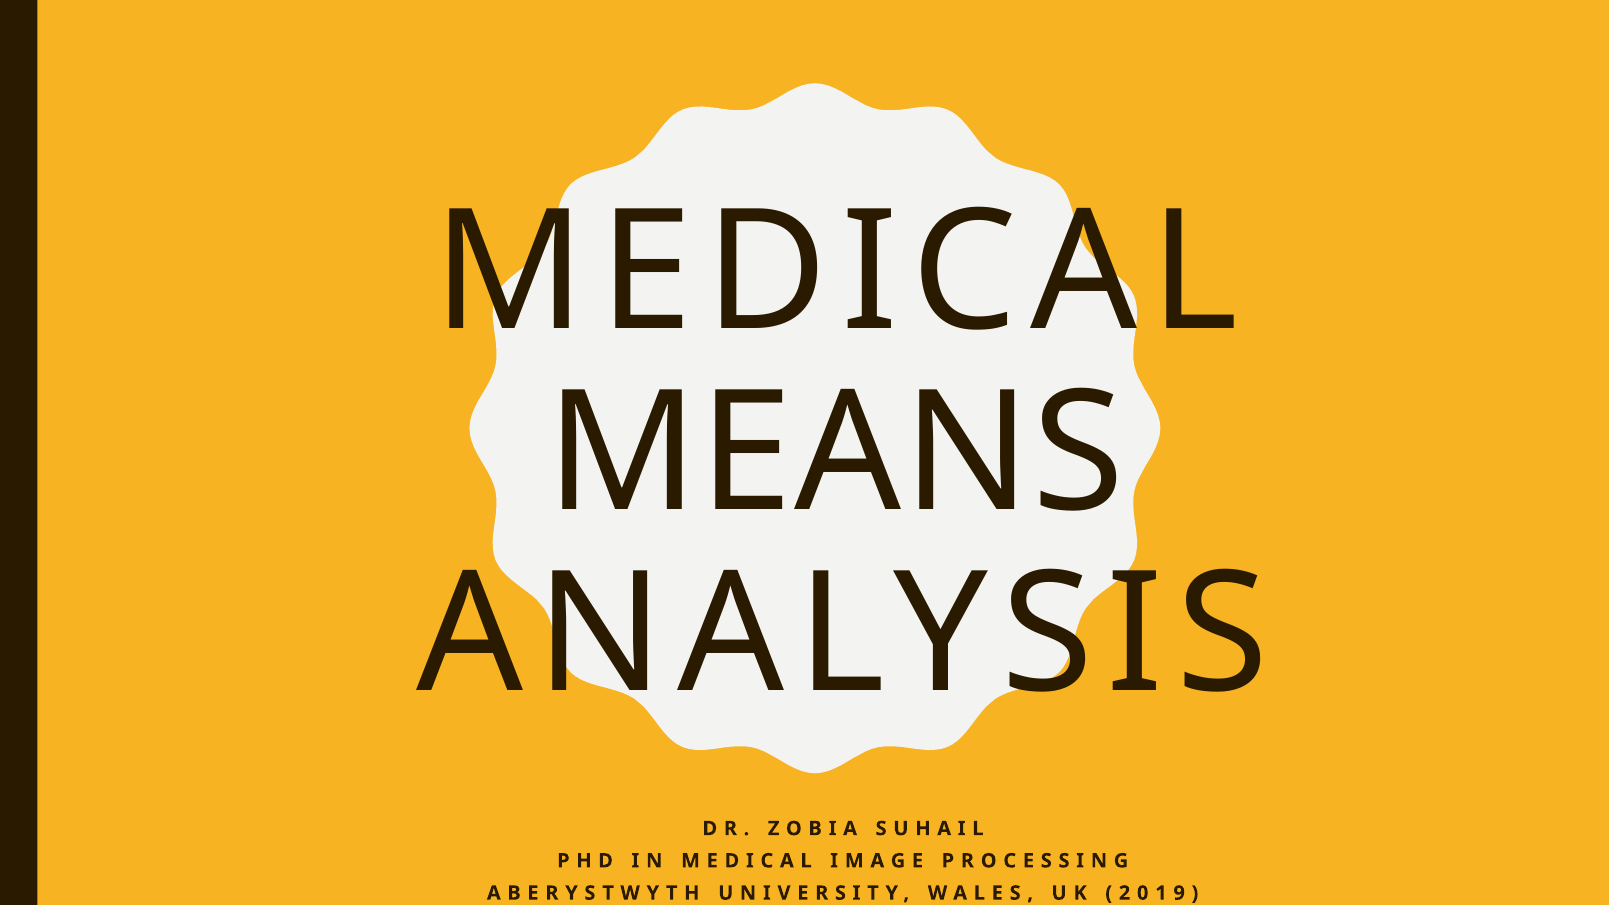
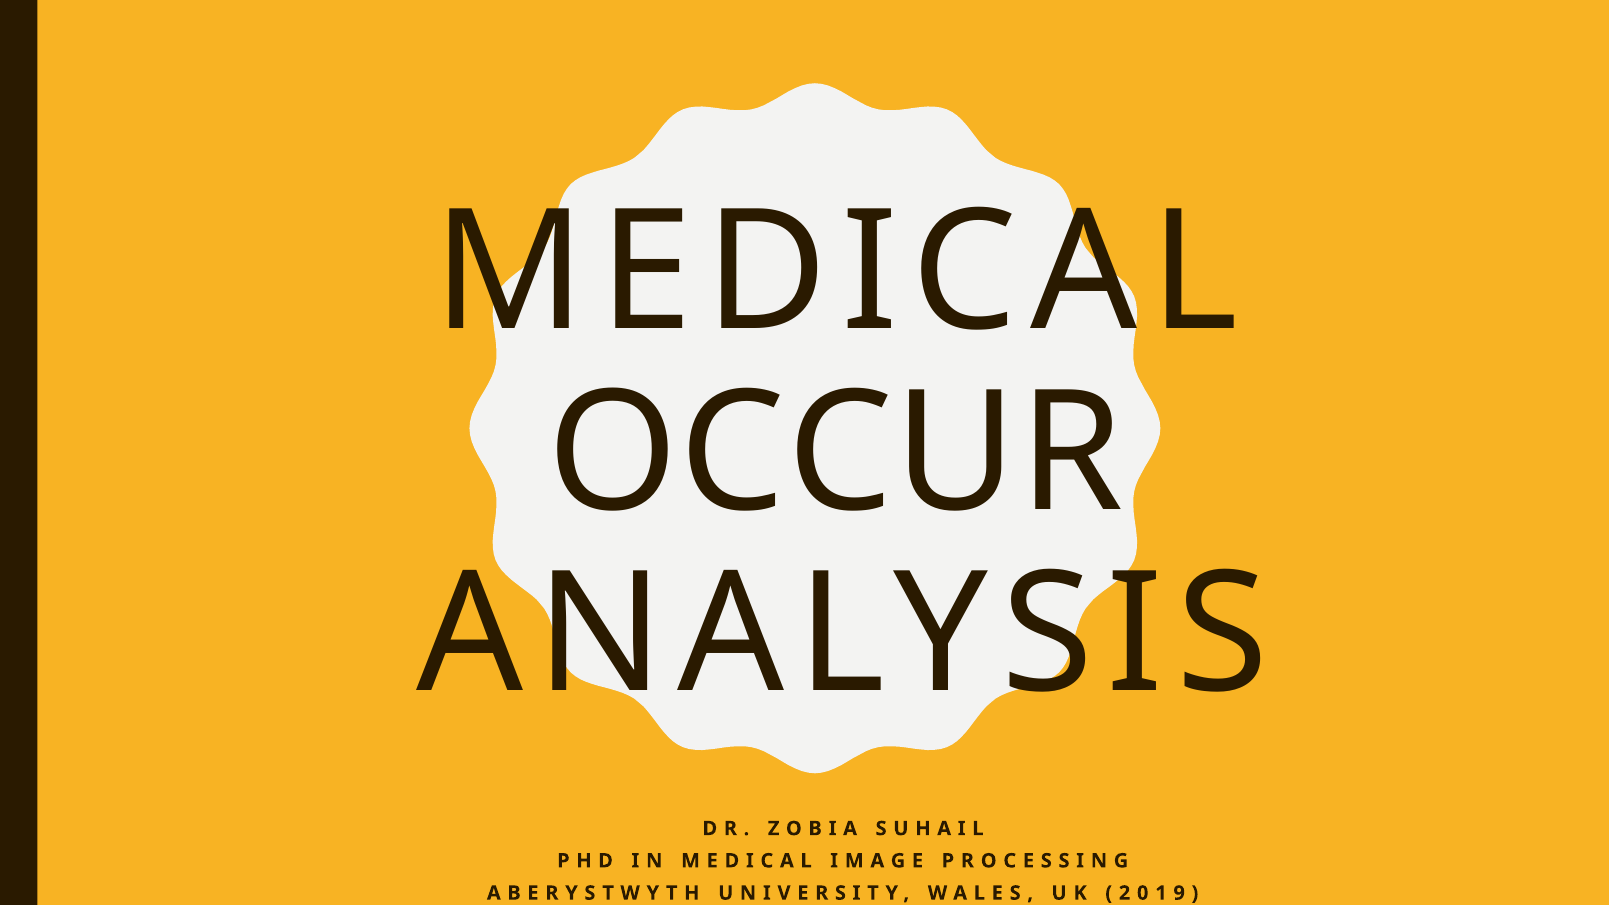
MEANS: MEANS -> OCCUR (835, 454)
